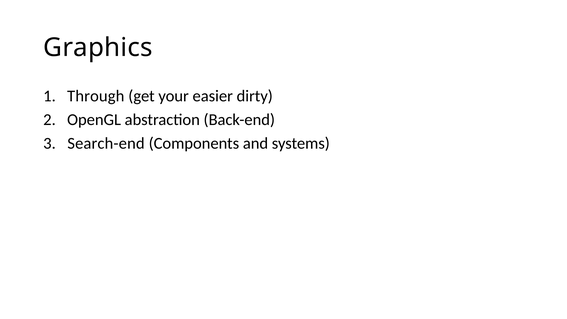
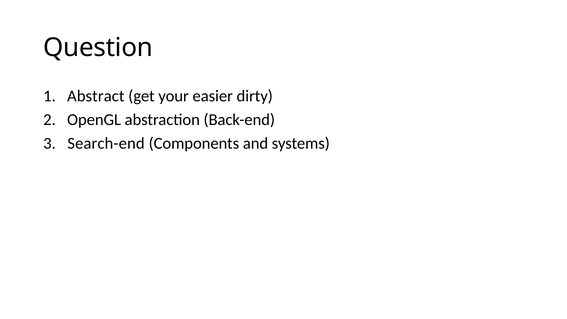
Graphics: Graphics -> Question (98, 48)
Through: Through -> Abstract (96, 96)
